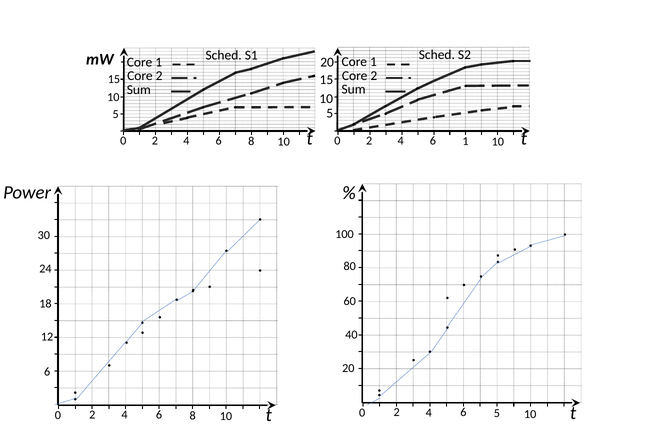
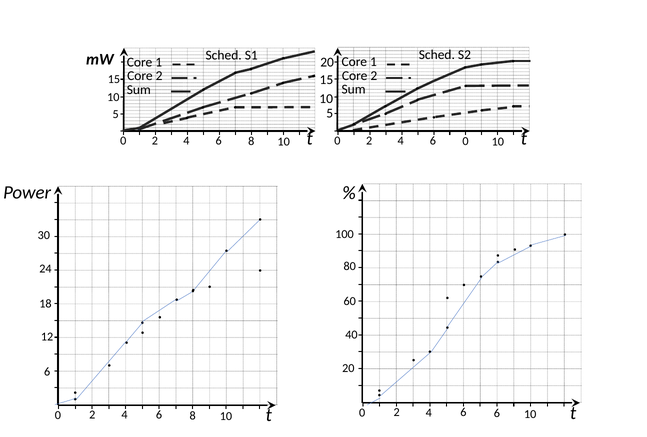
6 1: 1 -> 0 (465, 141)
6 5: 5 -> 6 (497, 413)
